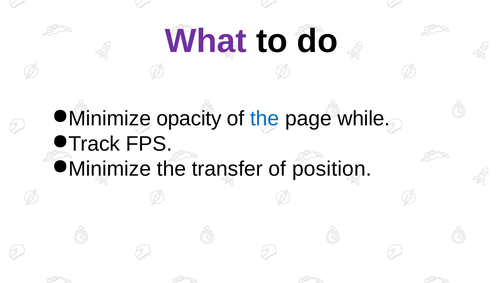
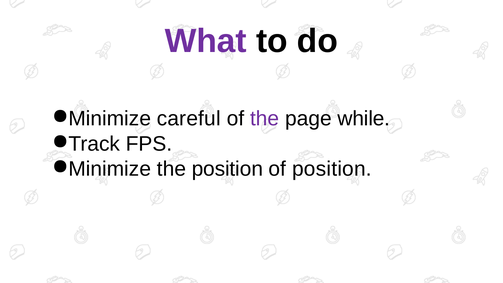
opacity: opacity -> careful (189, 119)
the colour: blue -> purple (265, 119)
the transfer: transfer -> position (227, 169)
